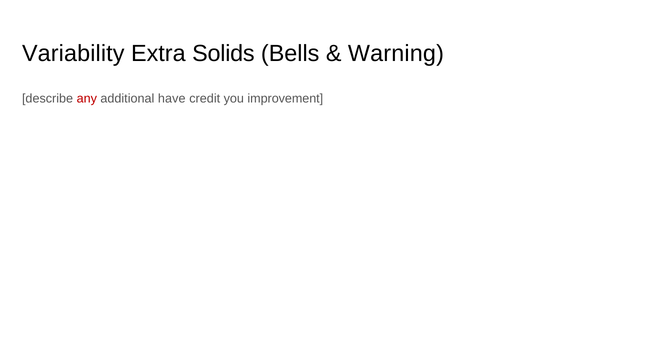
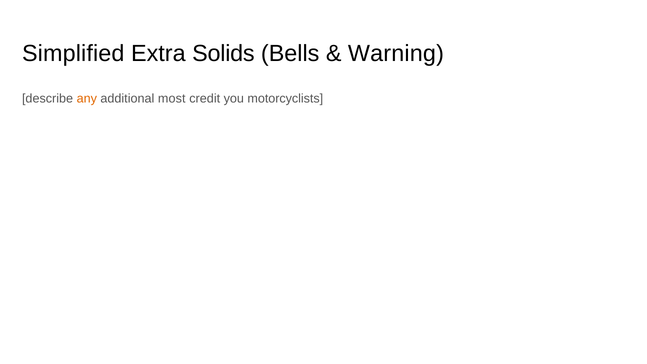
Variability: Variability -> Simplified (73, 54)
any colour: red -> orange (87, 99)
have: have -> most (172, 99)
improvement: improvement -> motorcyclists (285, 99)
